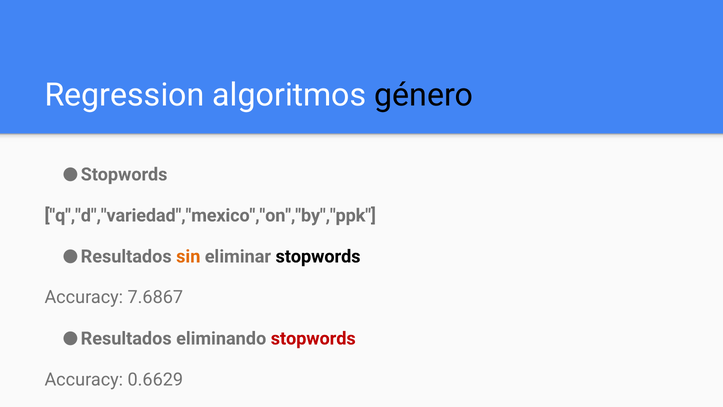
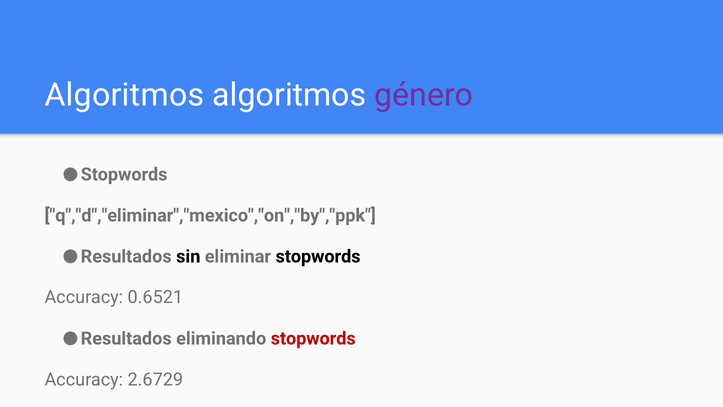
Regression: Regression -> Algoritmos (124, 95)
género colour: black -> purple (424, 95)
q","d","variedad","mexico","on","by","ppk: q","d","variedad","mexico","on","by","ppk -> q","d","eliminar","mexico","on","by","ppk (210, 215)
sin colour: orange -> black (188, 256)
7.6867: 7.6867 -> 0.6521 (155, 297)
0.6629: 0.6629 -> 2.6729 (155, 379)
